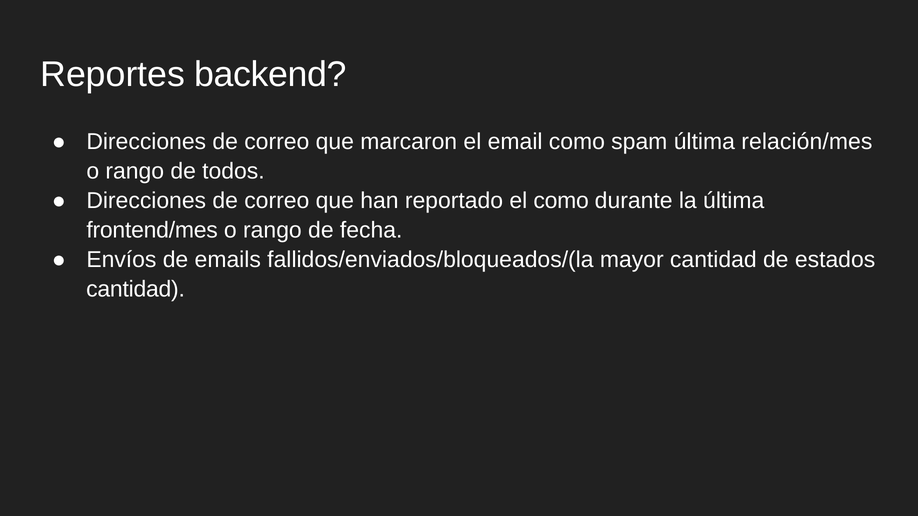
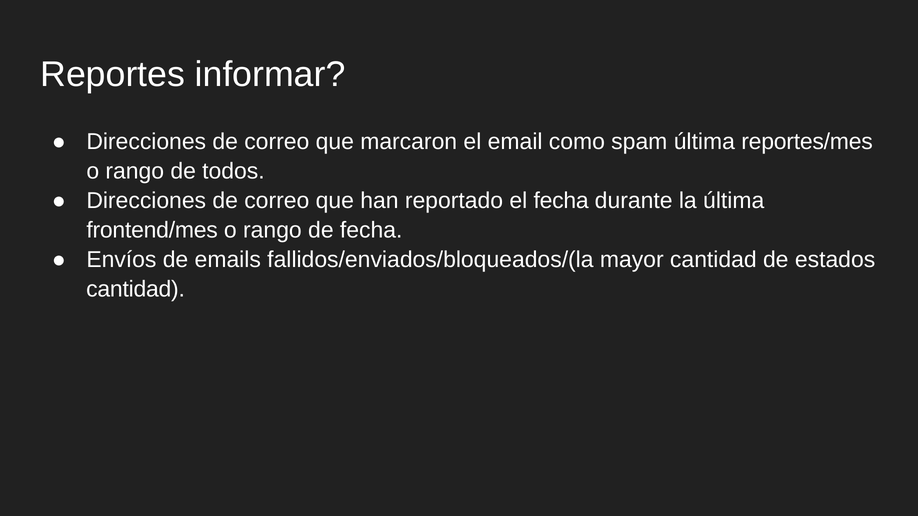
backend: backend -> informar (270, 74)
relación/mes: relación/mes -> reportes/mes (807, 142)
el como: como -> fecha (561, 201)
